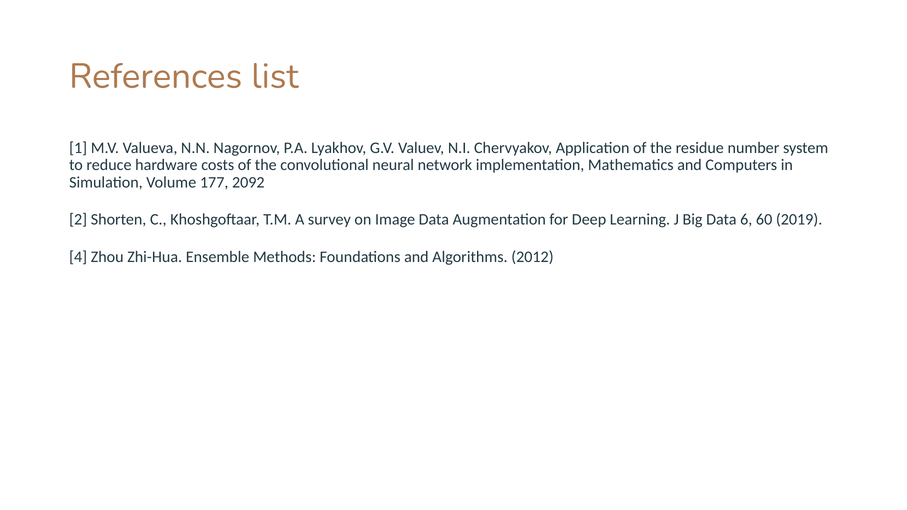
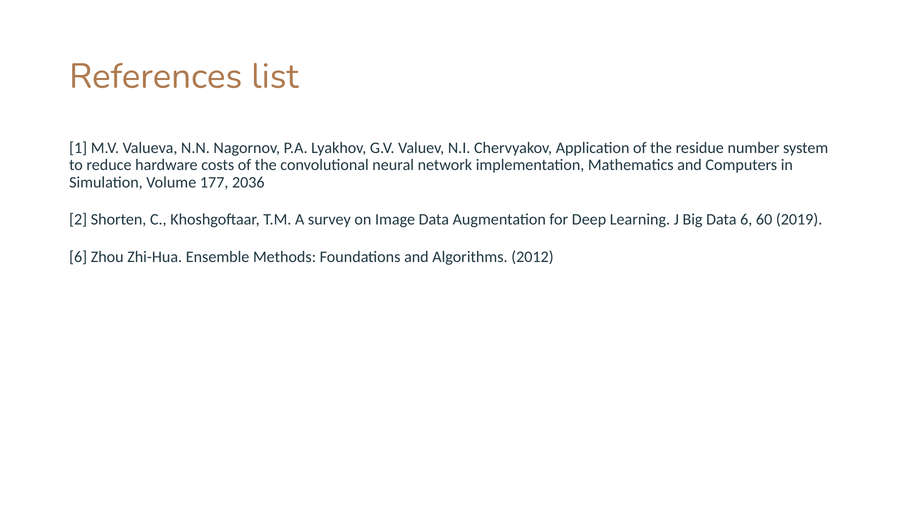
2092: 2092 -> 2036 (248, 182)
4: 4 -> 6 (78, 257)
